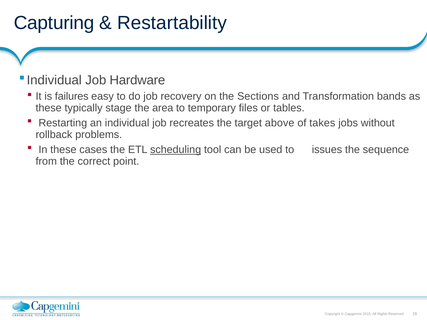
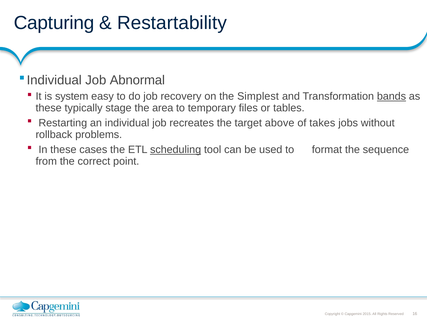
Hardware: Hardware -> Abnormal (137, 80)
failures: failures -> system (72, 97)
Sections: Sections -> Simplest (258, 97)
bands underline: none -> present (391, 97)
issues: issues -> format (327, 150)
